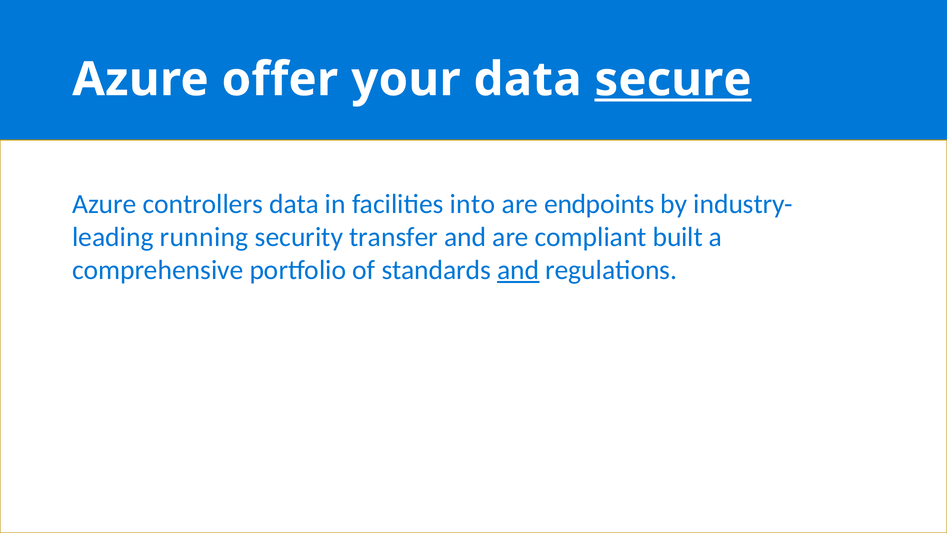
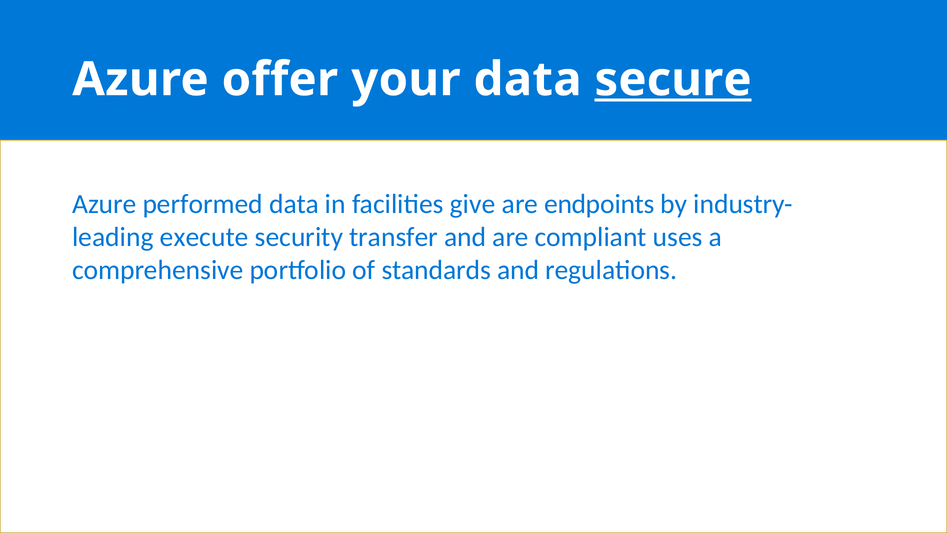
controllers: controllers -> performed (203, 204)
into: into -> give (473, 204)
running: running -> execute (204, 237)
built: built -> uses (678, 237)
and underline: present -> none (518, 270)
